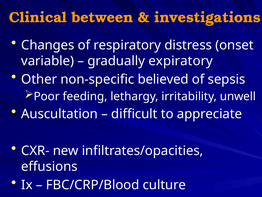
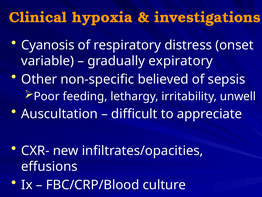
between: between -> hypoxia (102, 17)
Changes: Changes -> Cyanosis (48, 45)
